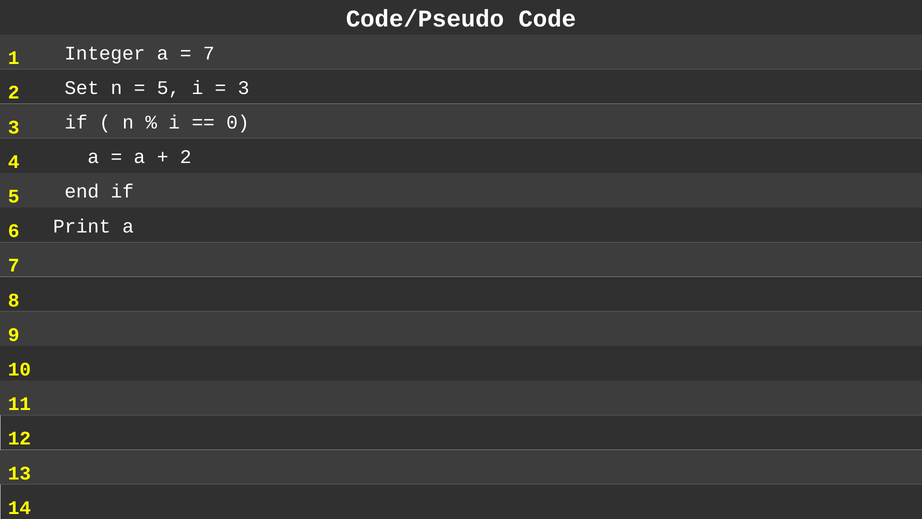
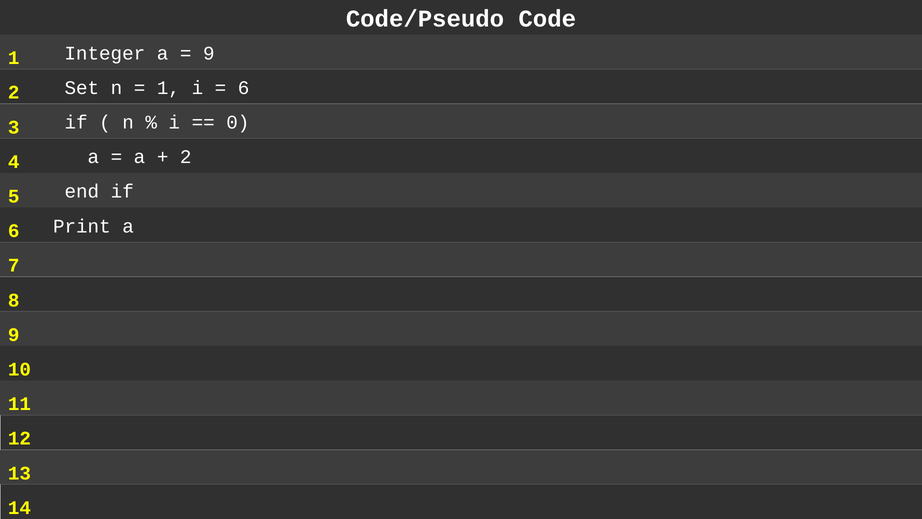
7: 7 -> 9 (209, 53)
5: 5 -> 1 (168, 88)
3: 3 -> 6 (244, 88)
